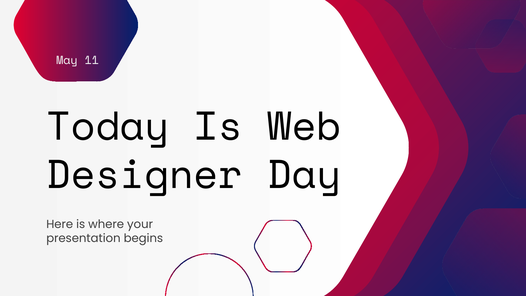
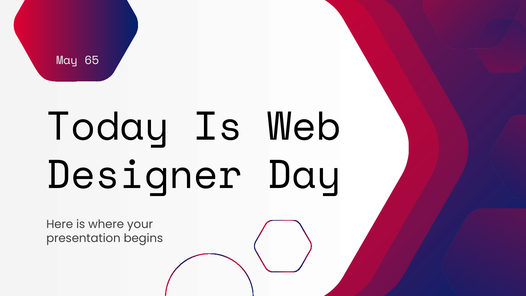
11: 11 -> 65 (92, 60)
